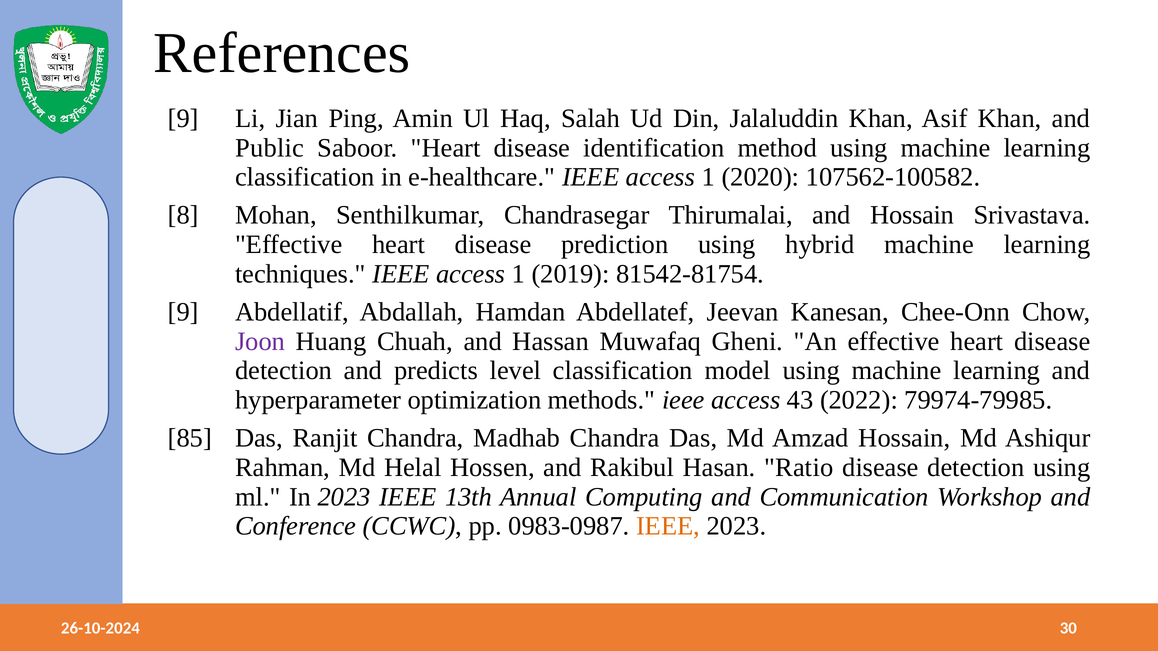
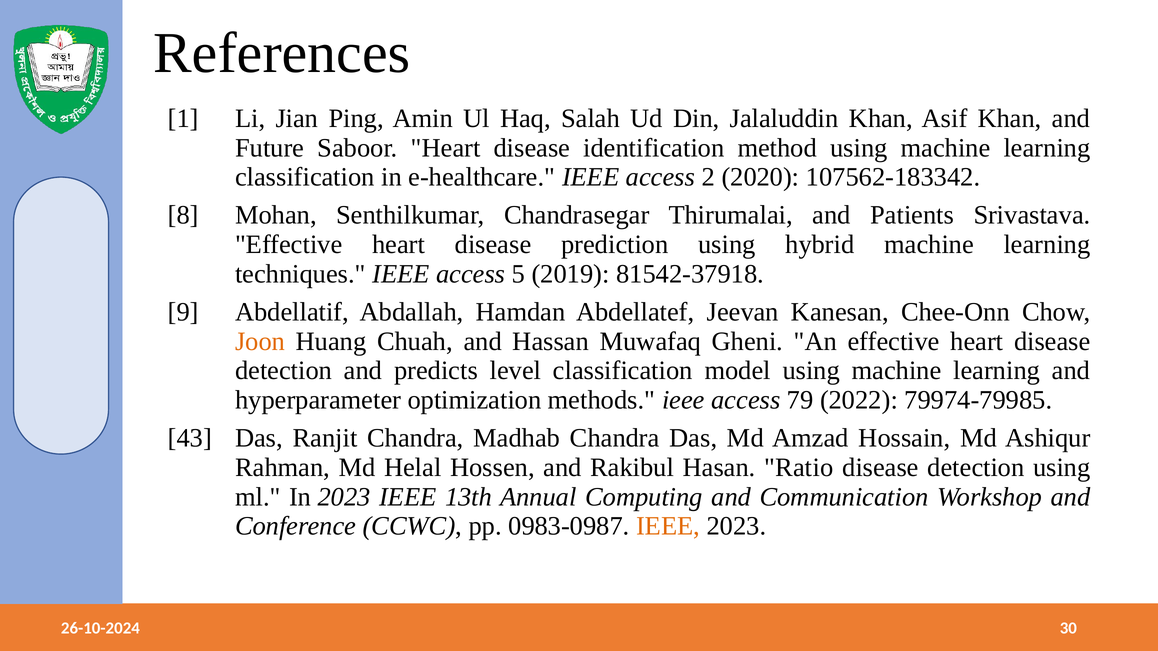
9: 9 -> 1 (183, 119)
Public: Public -> Future (270, 148)
e-healthcare IEEE access 1: 1 -> 2 (708, 177)
107562-100582: 107562-100582 -> 107562-183342 (893, 177)
and Hossain: Hossain -> Patients (912, 215)
techniques IEEE access 1: 1 -> 5 (519, 274)
81542-81754: 81542-81754 -> 81542-37918 (690, 274)
Joon colour: purple -> orange (260, 342)
43: 43 -> 79 (800, 400)
85: 85 -> 43 (190, 438)
